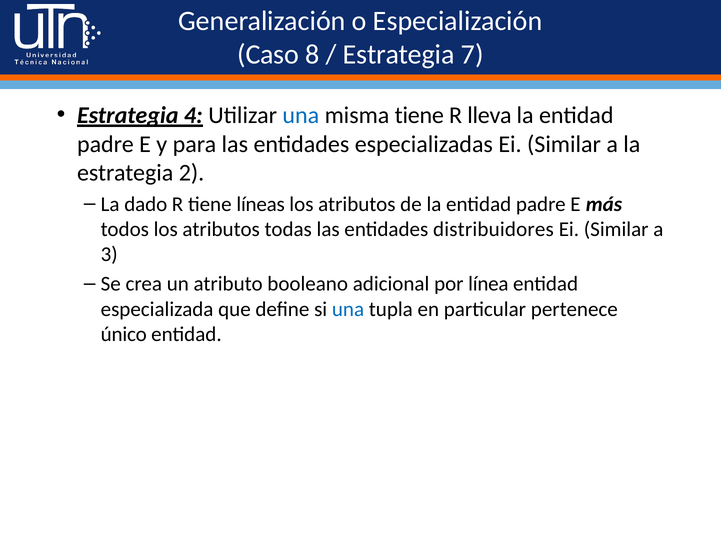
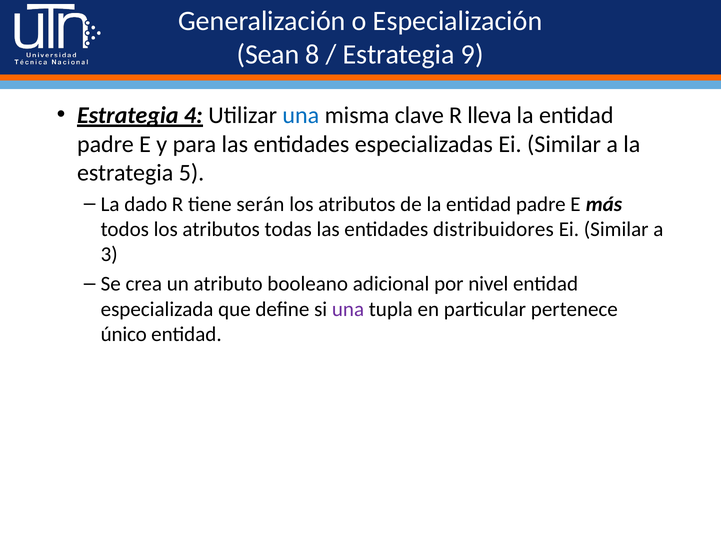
Caso: Caso -> Sean (268, 55)
7: 7 -> 9 (472, 55)
misma tiene: tiene -> clave (419, 115)
2: 2 -> 5 (192, 173)
líneas: líneas -> serán (260, 204)
línea: línea -> nivel (488, 284)
una colour: blue -> purple (348, 309)
